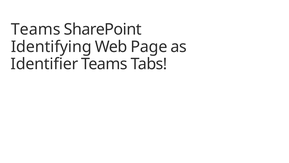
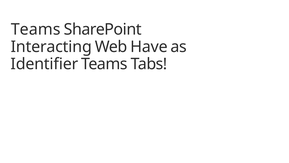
Identifying: Identifying -> Interacting (51, 47)
Page: Page -> Have (149, 47)
